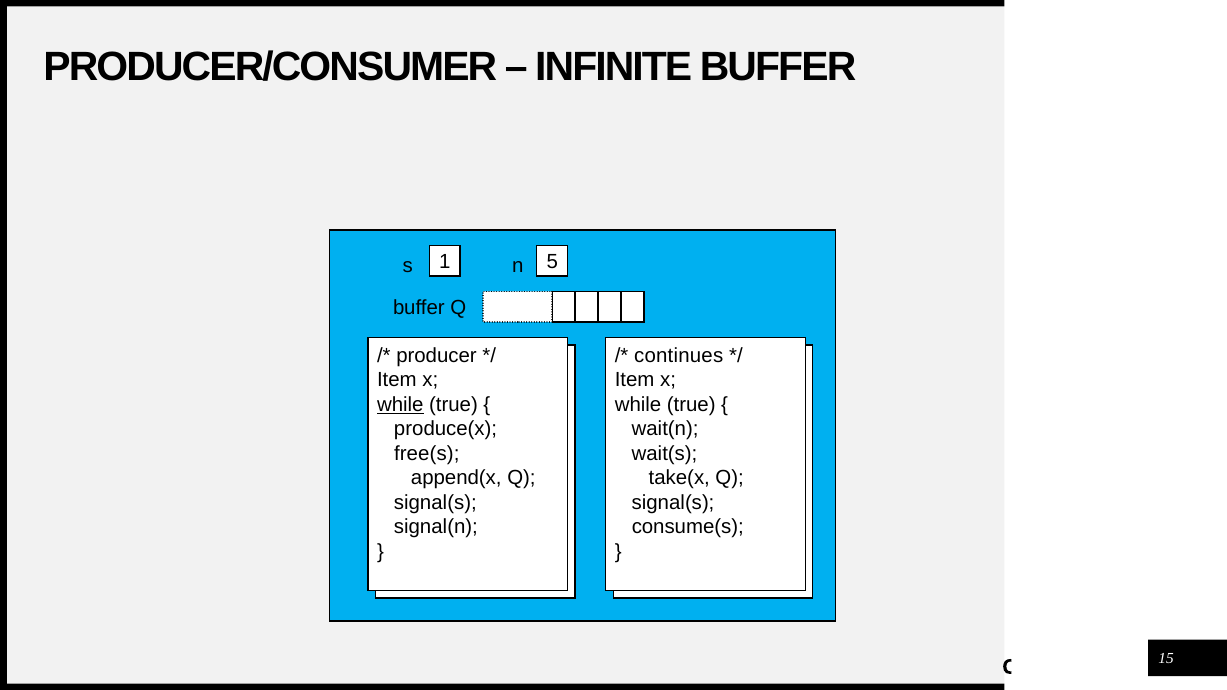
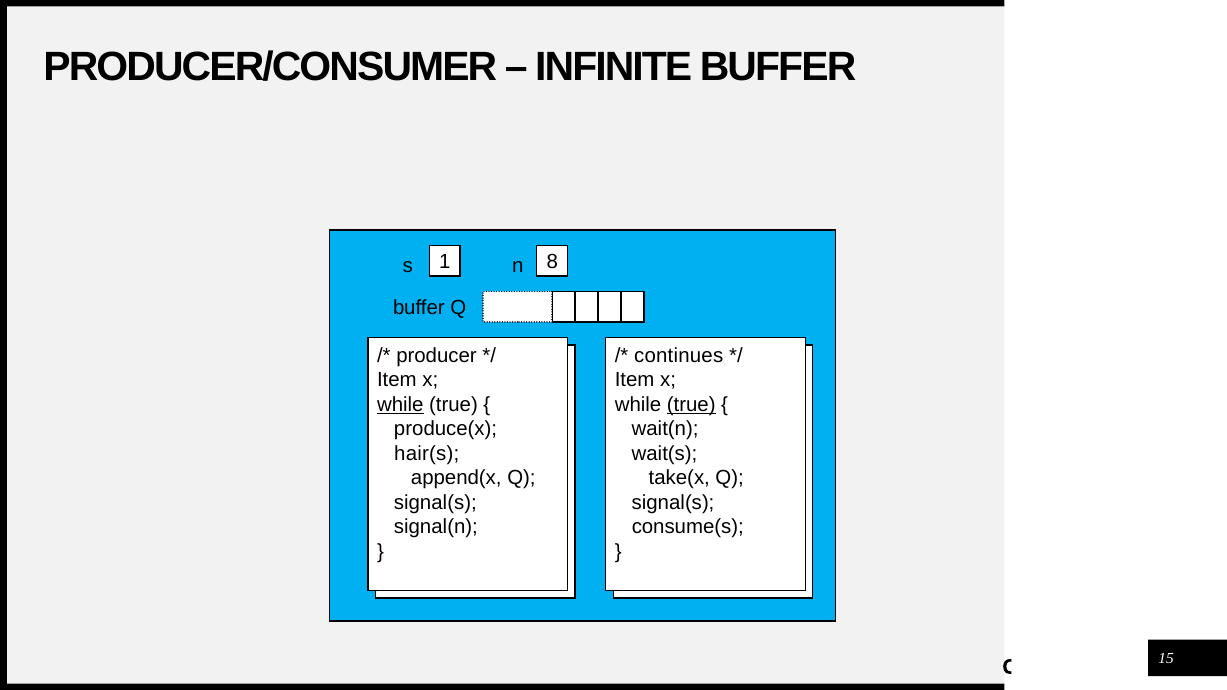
5: 5 -> 8 (552, 262)
true underline: none -> present (691, 405)
free(s: free(s -> hair(s (427, 454)
